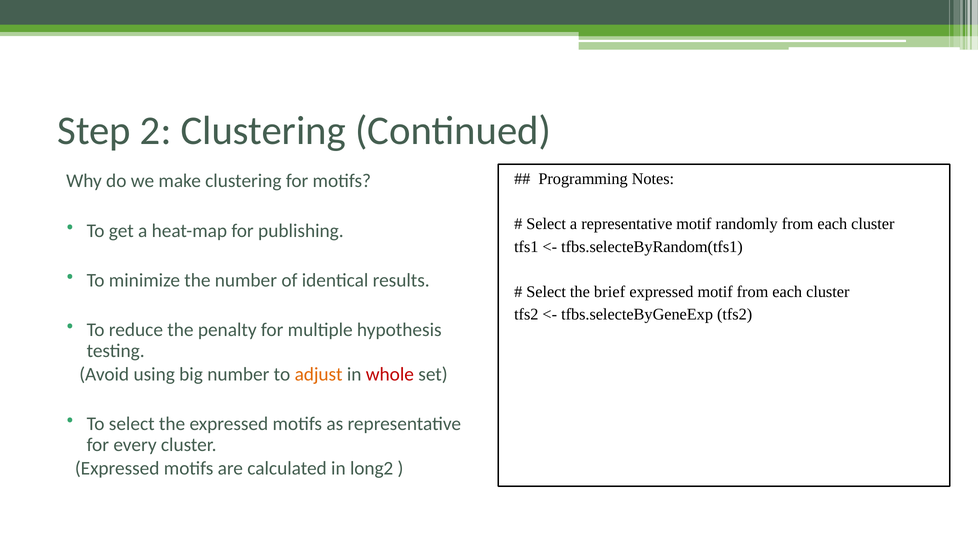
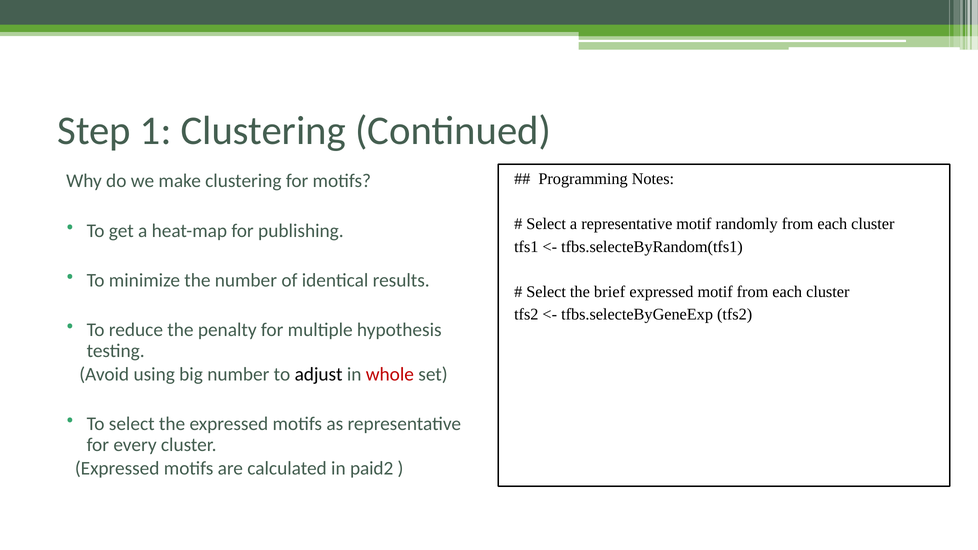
2: 2 -> 1 (156, 131)
adjust colour: orange -> black (319, 374)
long2: long2 -> paid2 (372, 469)
